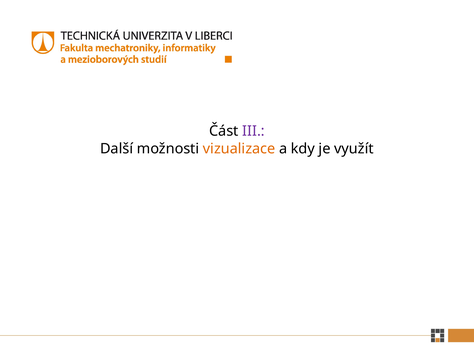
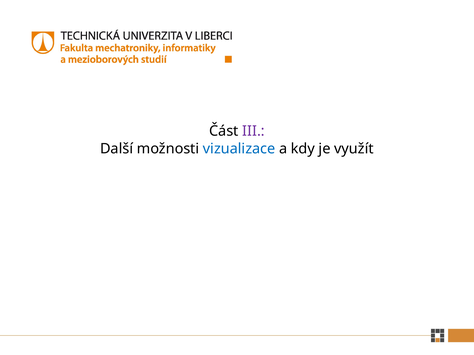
vizualizace colour: orange -> blue (239, 149)
